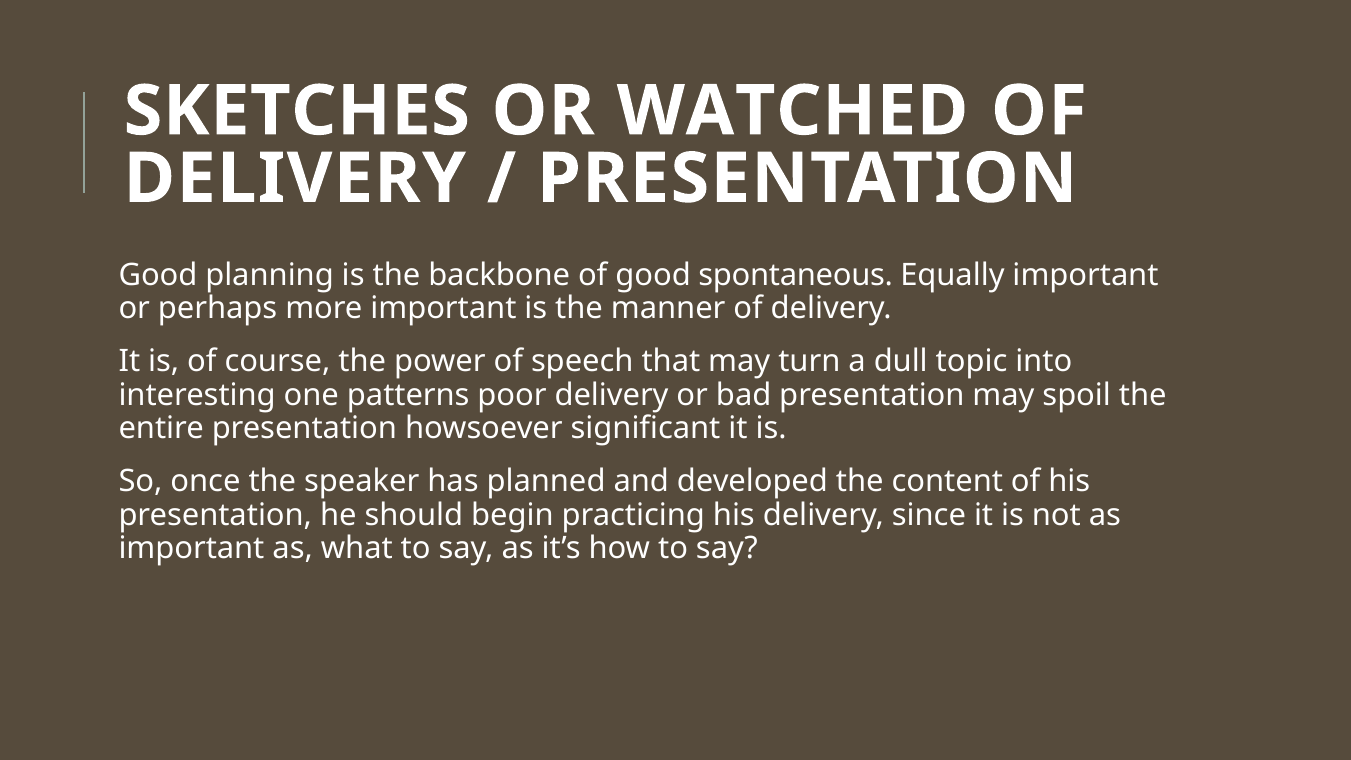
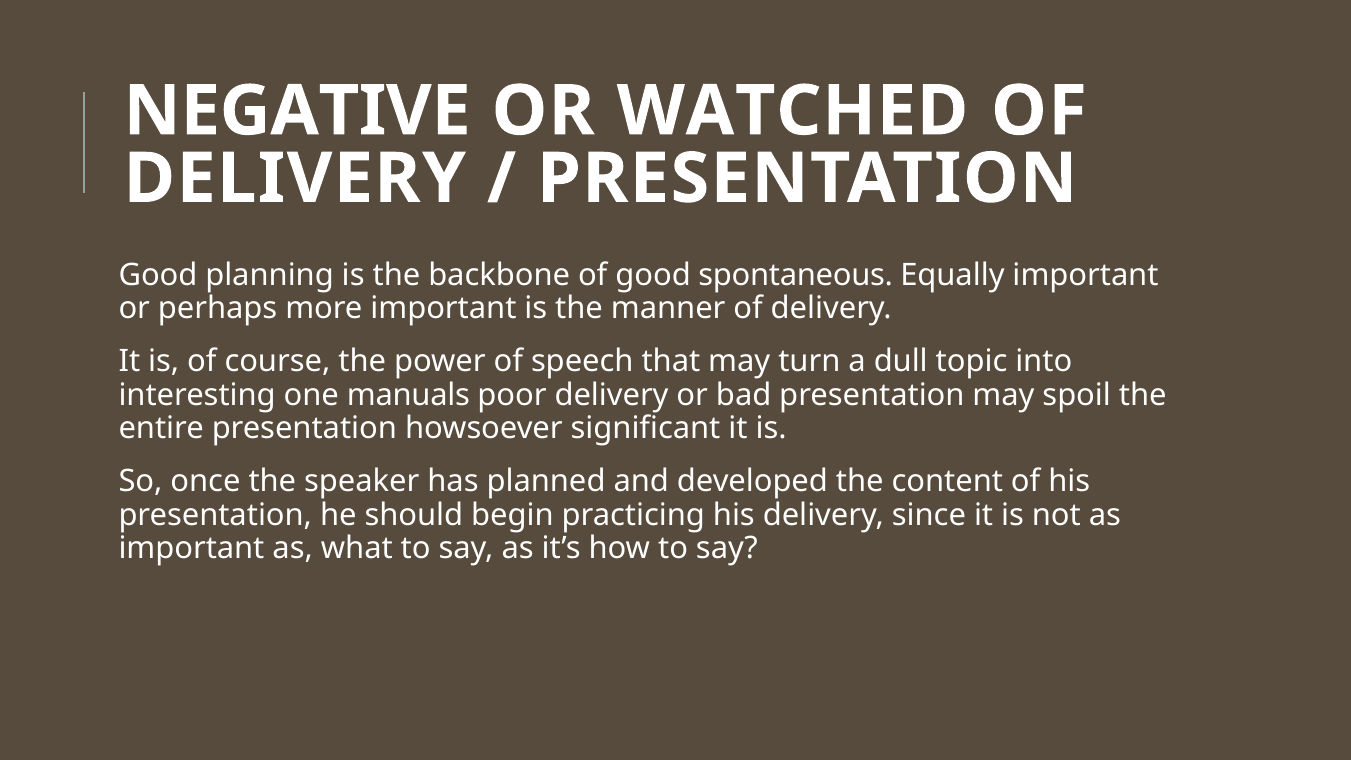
SKETCHES: SKETCHES -> NEGATIVE (297, 111)
patterns: patterns -> manuals (408, 395)
